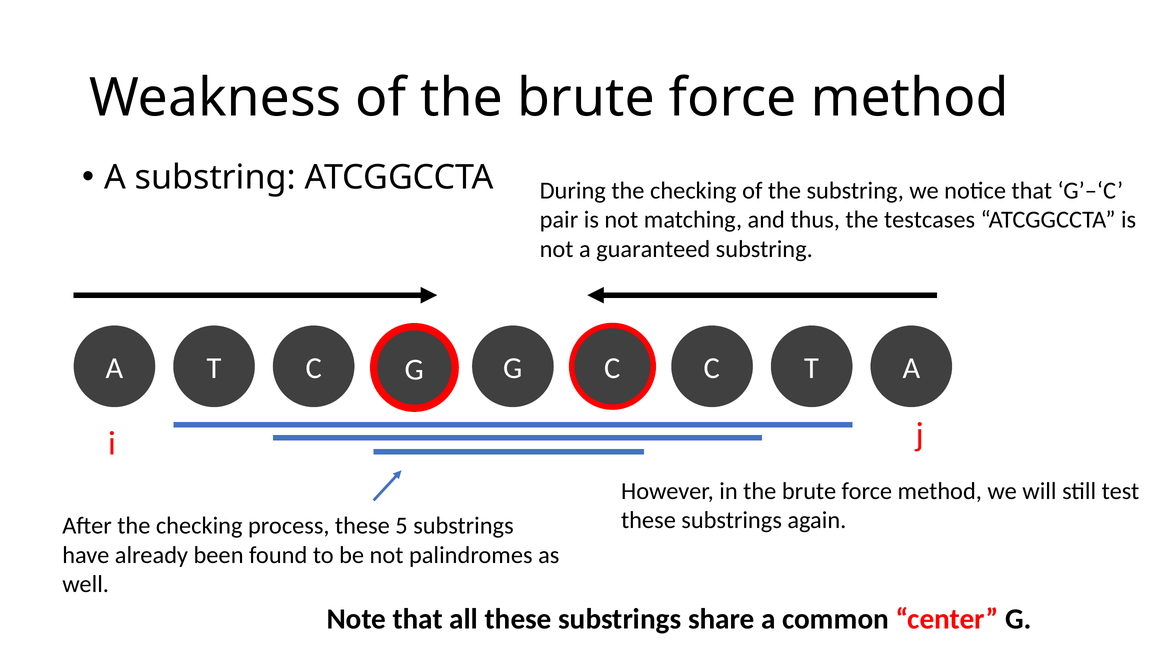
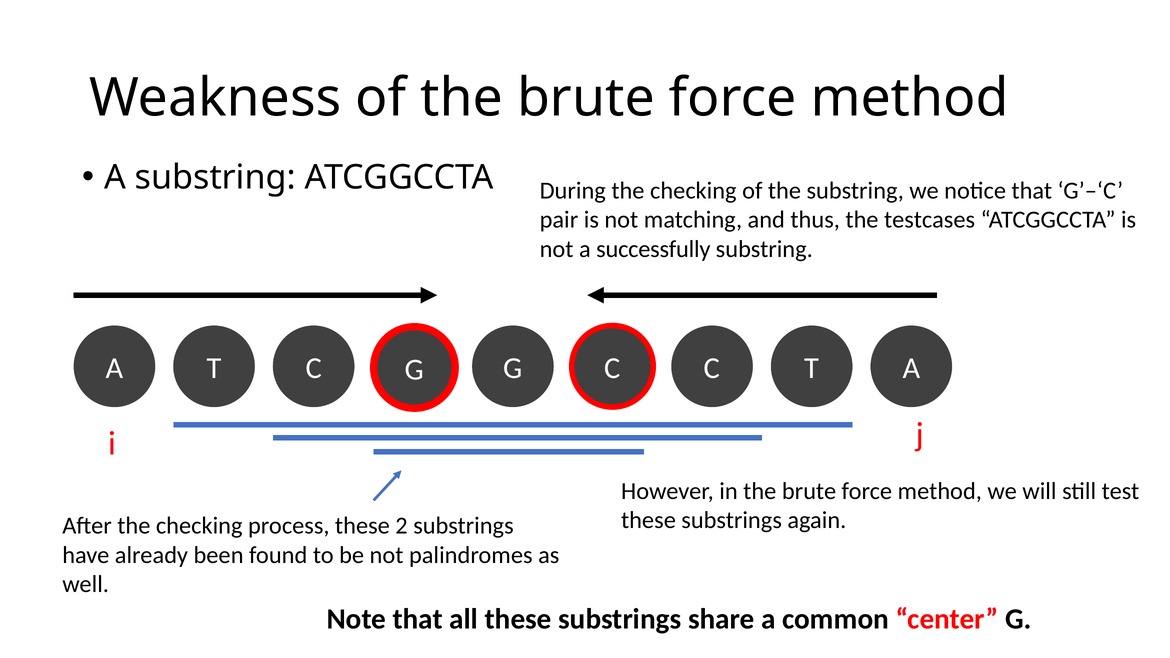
guaranteed: guaranteed -> successfully (653, 249)
5: 5 -> 2 (401, 526)
